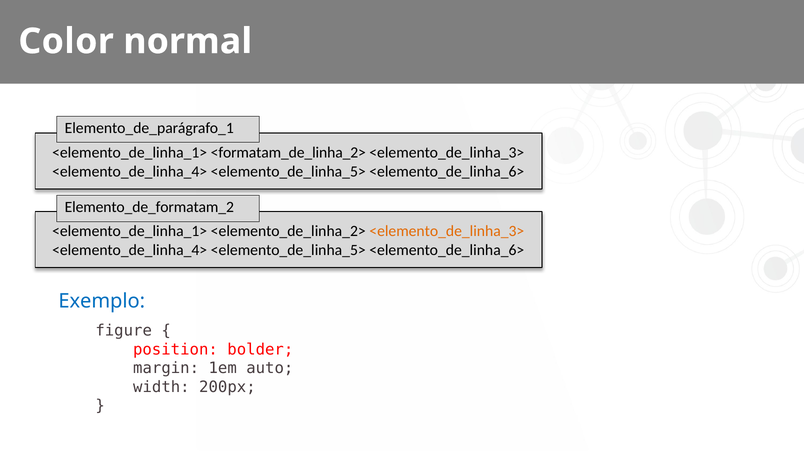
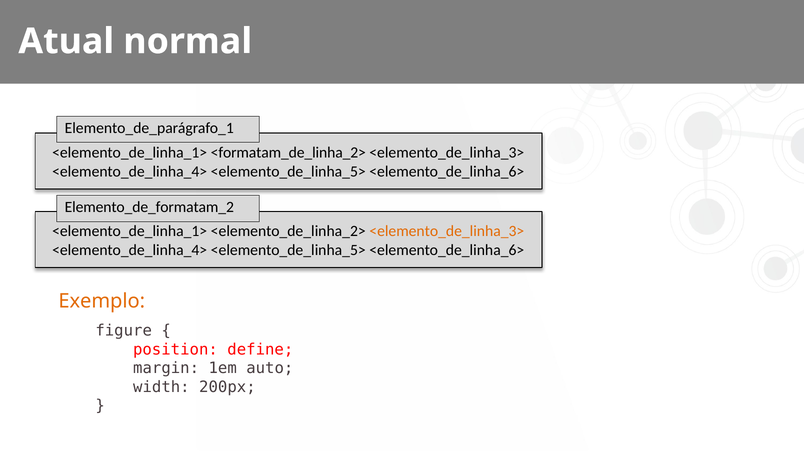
Color: Color -> Atual (66, 41)
Exemplo colour: blue -> orange (102, 301)
bolder: bolder -> define (260, 350)
